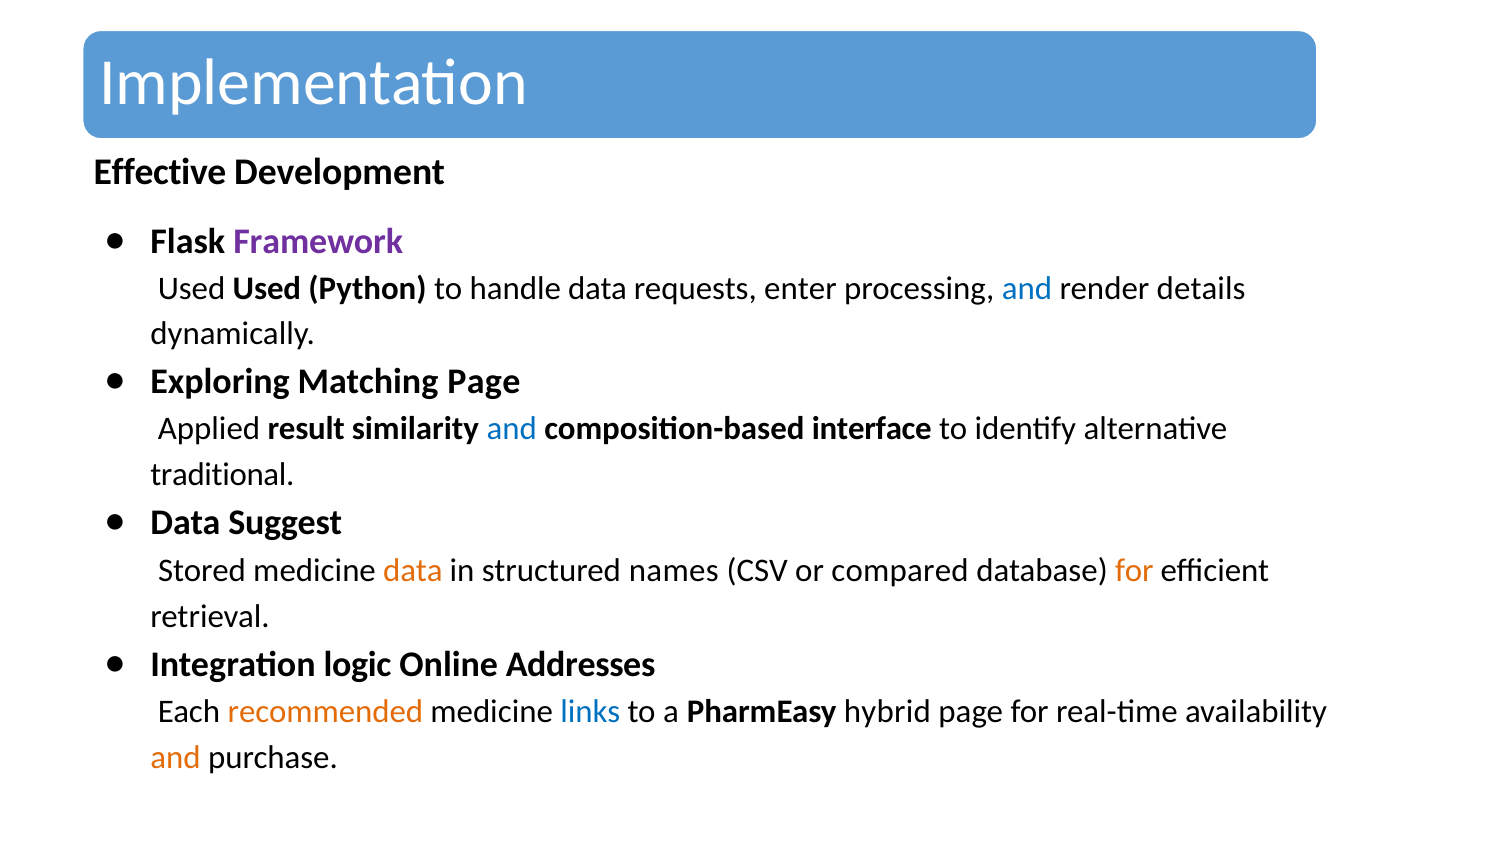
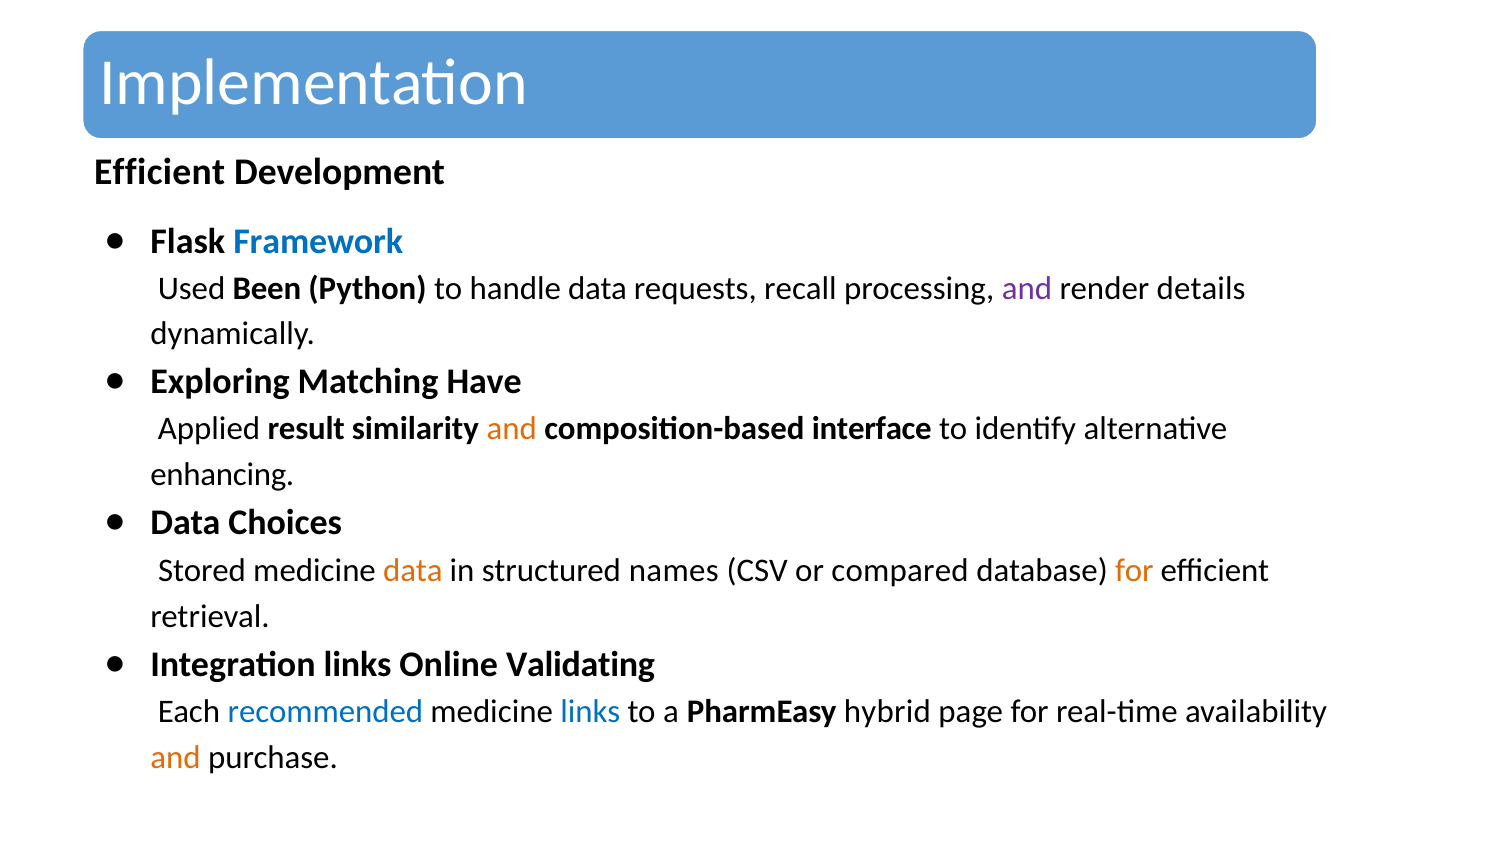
Effective: Effective -> Efficient (160, 172)
Framework colour: purple -> blue (318, 241)
Used Used: Used -> Been (267, 288)
enter: enter -> recall (800, 288)
and colour: blue -> purple (1027, 288)
Matching Page: Page -> Have (484, 382)
and colour: blue -> orange (512, 429)
traditional: traditional -> enhancing (222, 474)
Suggest: Suggest -> Choices (285, 522)
Integration logic: logic -> links (358, 665)
Addresses: Addresses -> Validating (581, 665)
recommended colour: orange -> blue (325, 712)
